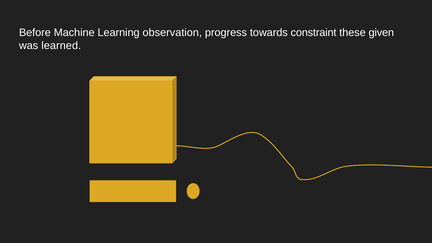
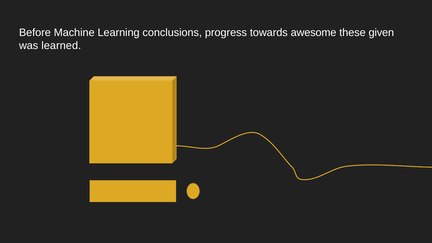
observation: observation -> conclusions (172, 33)
constraint: constraint -> awesome (314, 33)
